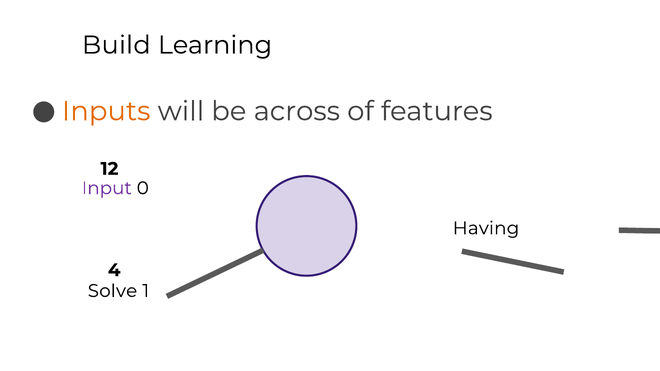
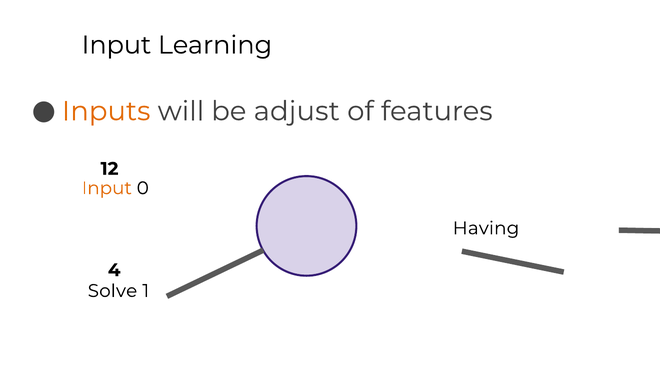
Build: Build -> Input (117, 45)
across: across -> adjust (297, 111)
Input colour: purple -> orange (107, 188)
